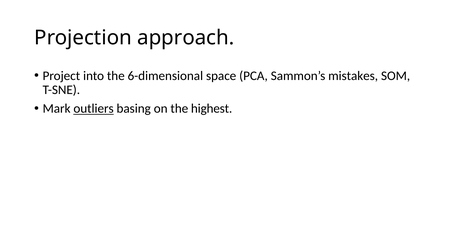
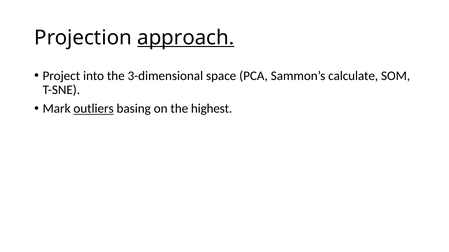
approach underline: none -> present (186, 38)
6-dimensional: 6-dimensional -> 3-dimensional (165, 76)
mistakes: mistakes -> calculate (353, 76)
